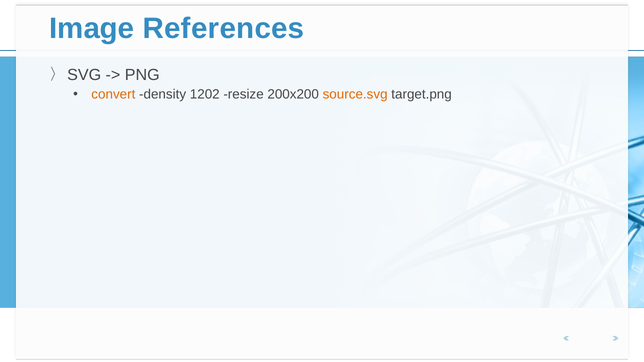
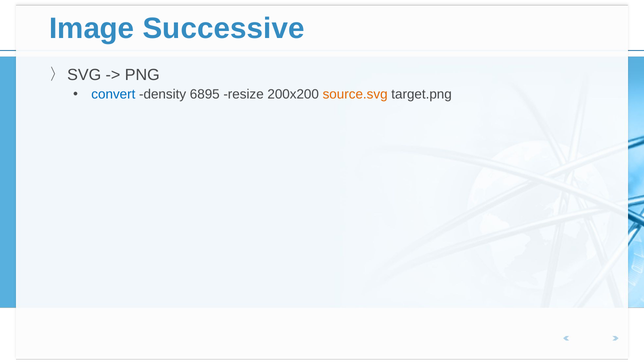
References: References -> Successive (224, 29)
convert colour: orange -> blue (113, 94)
1202: 1202 -> 6895 (205, 94)
